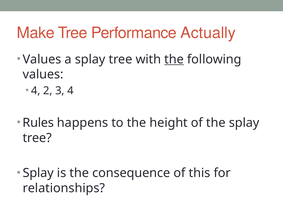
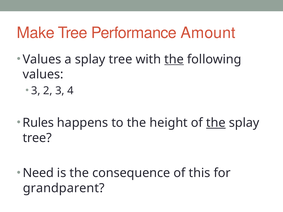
Actually: Actually -> Amount (208, 33)
4: 4 -> 3 (36, 91)
the underline: none -> present (216, 123)
Splay: Splay -> Need (38, 173)
relationships: relationships -> grandparent (64, 188)
